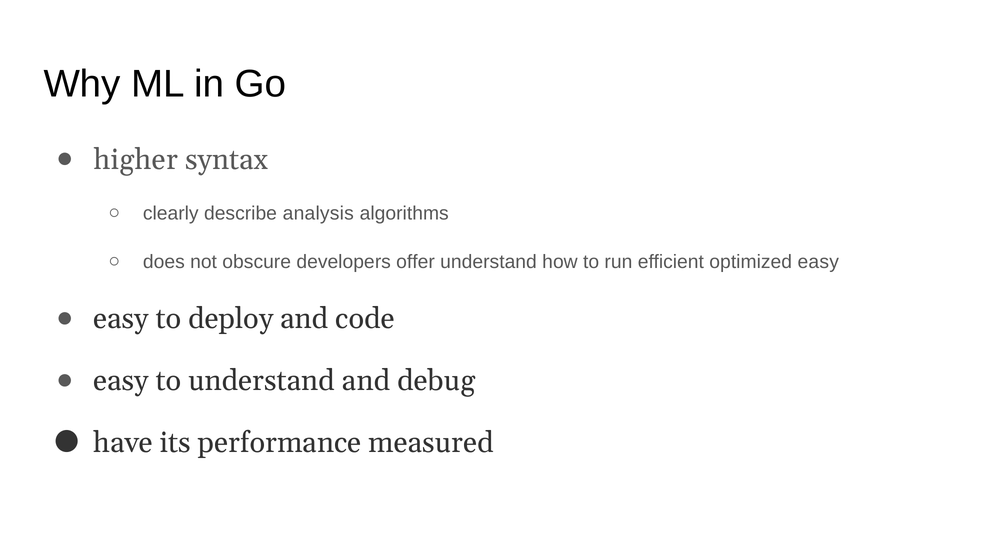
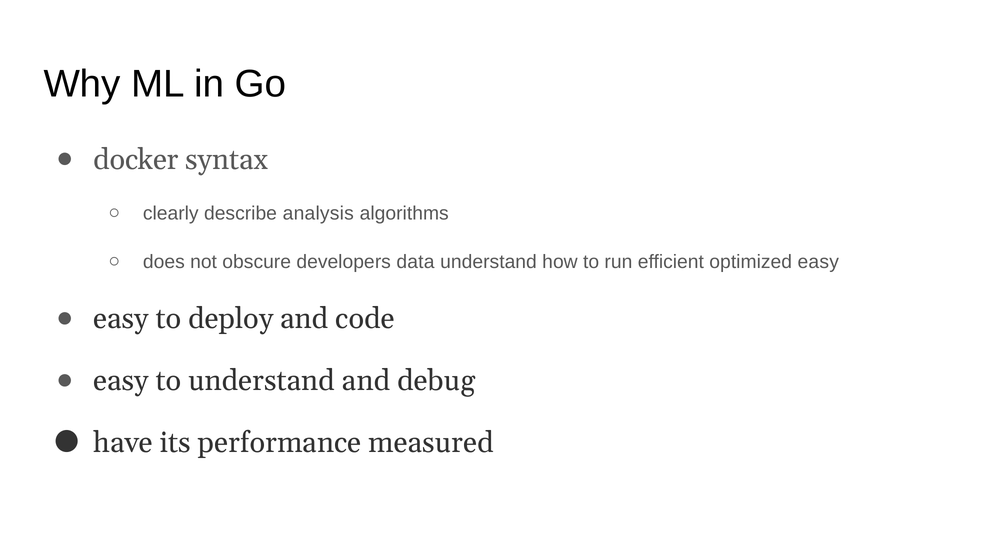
higher: higher -> docker (136, 160)
offer: offer -> data (415, 262)
